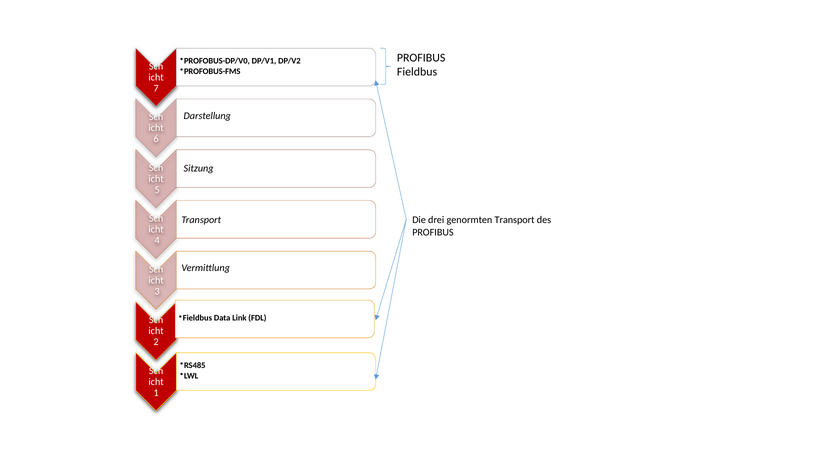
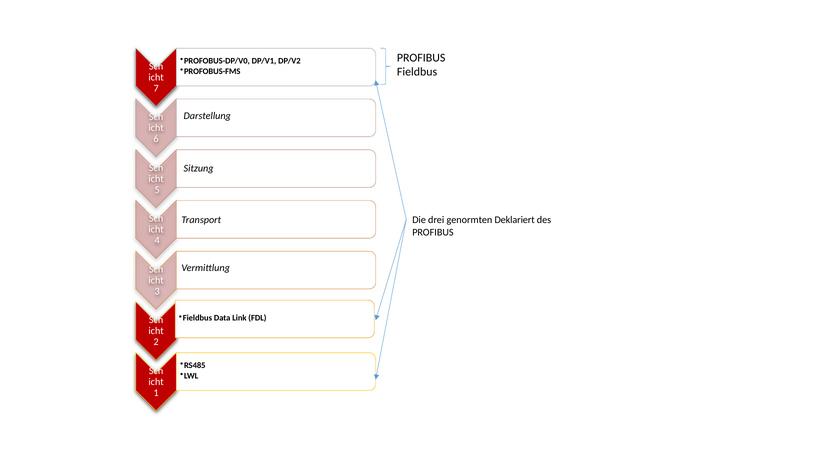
genormten Transport: Transport -> Deklariert (515, 220)
